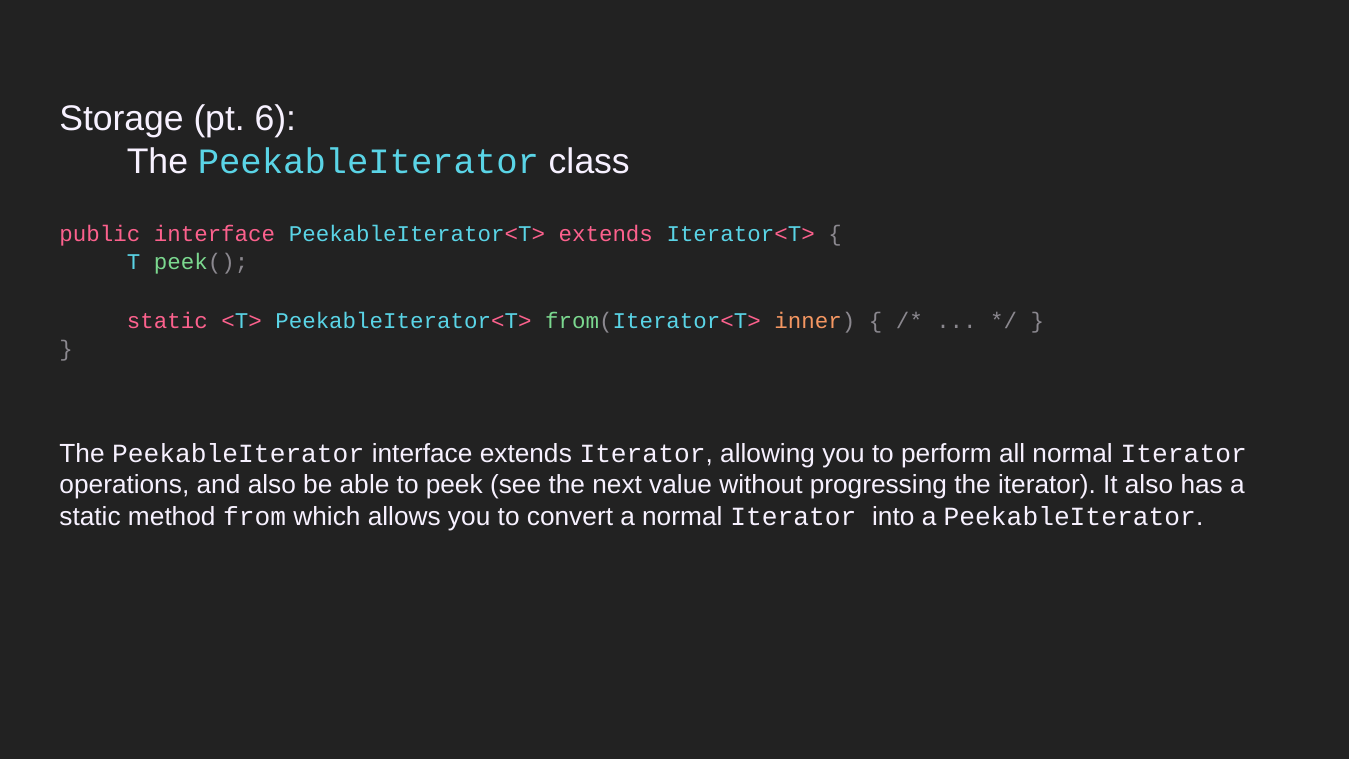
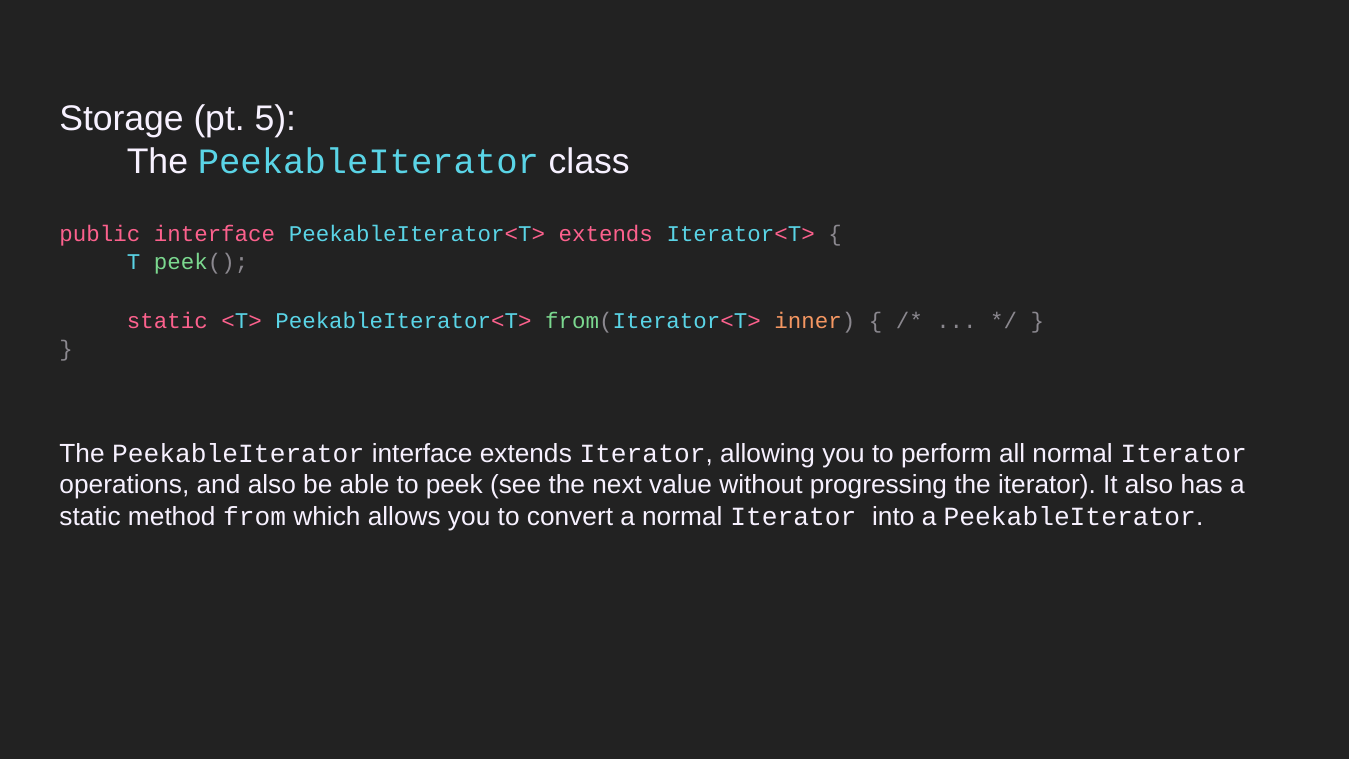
6: 6 -> 5 (275, 119)
